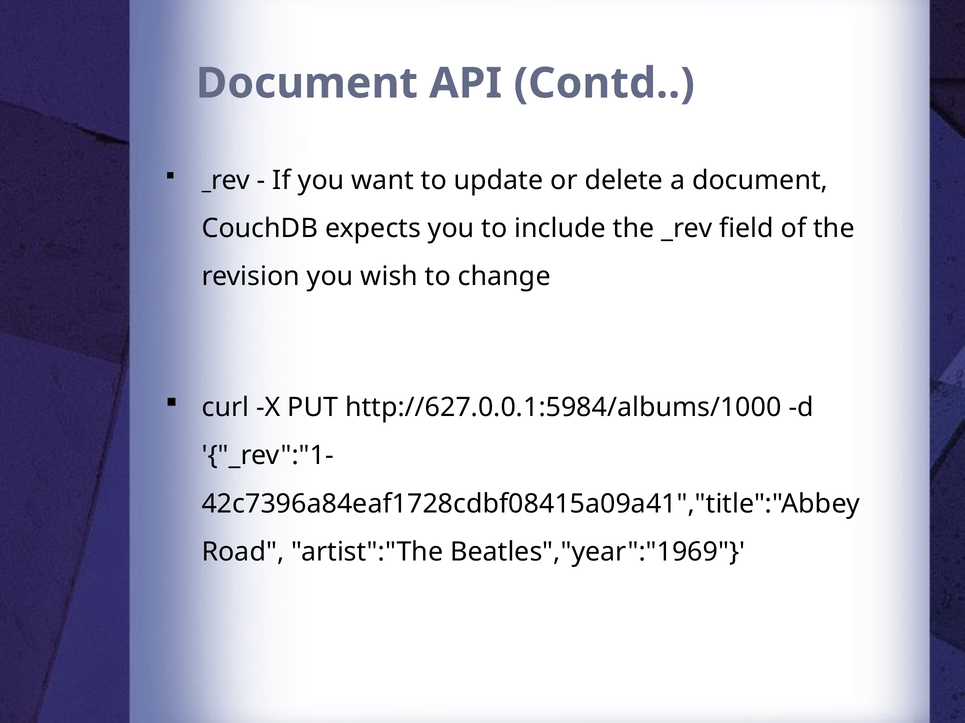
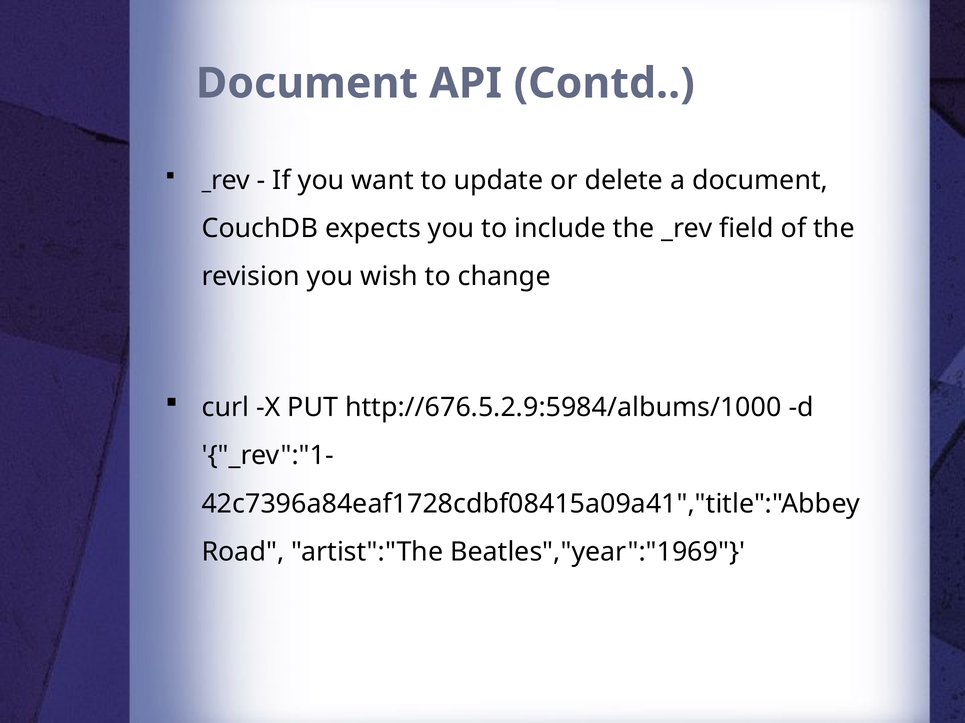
http://627.0.0.1:5984/albums/1000: http://627.0.0.1:5984/albums/1000 -> http://676.5.2.9:5984/albums/1000 (563, 408)
